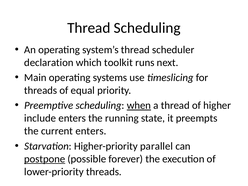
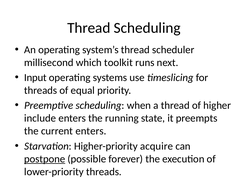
declaration: declaration -> millisecond (49, 63)
Main: Main -> Input (35, 78)
when underline: present -> none (139, 105)
parallel: parallel -> acquire (157, 146)
